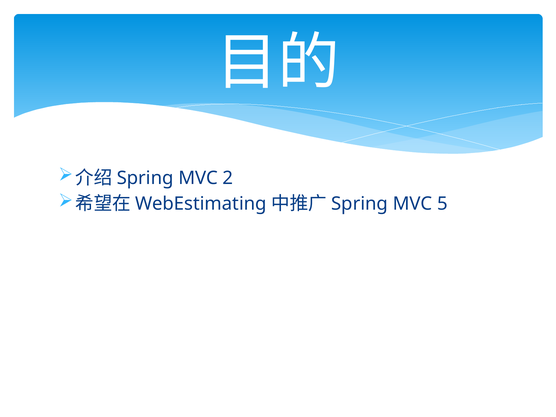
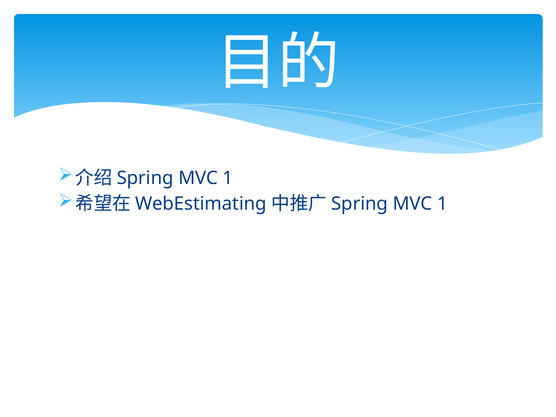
2: 2 -> 1 (228, 178)
5: 5 -> 1 (442, 204)
